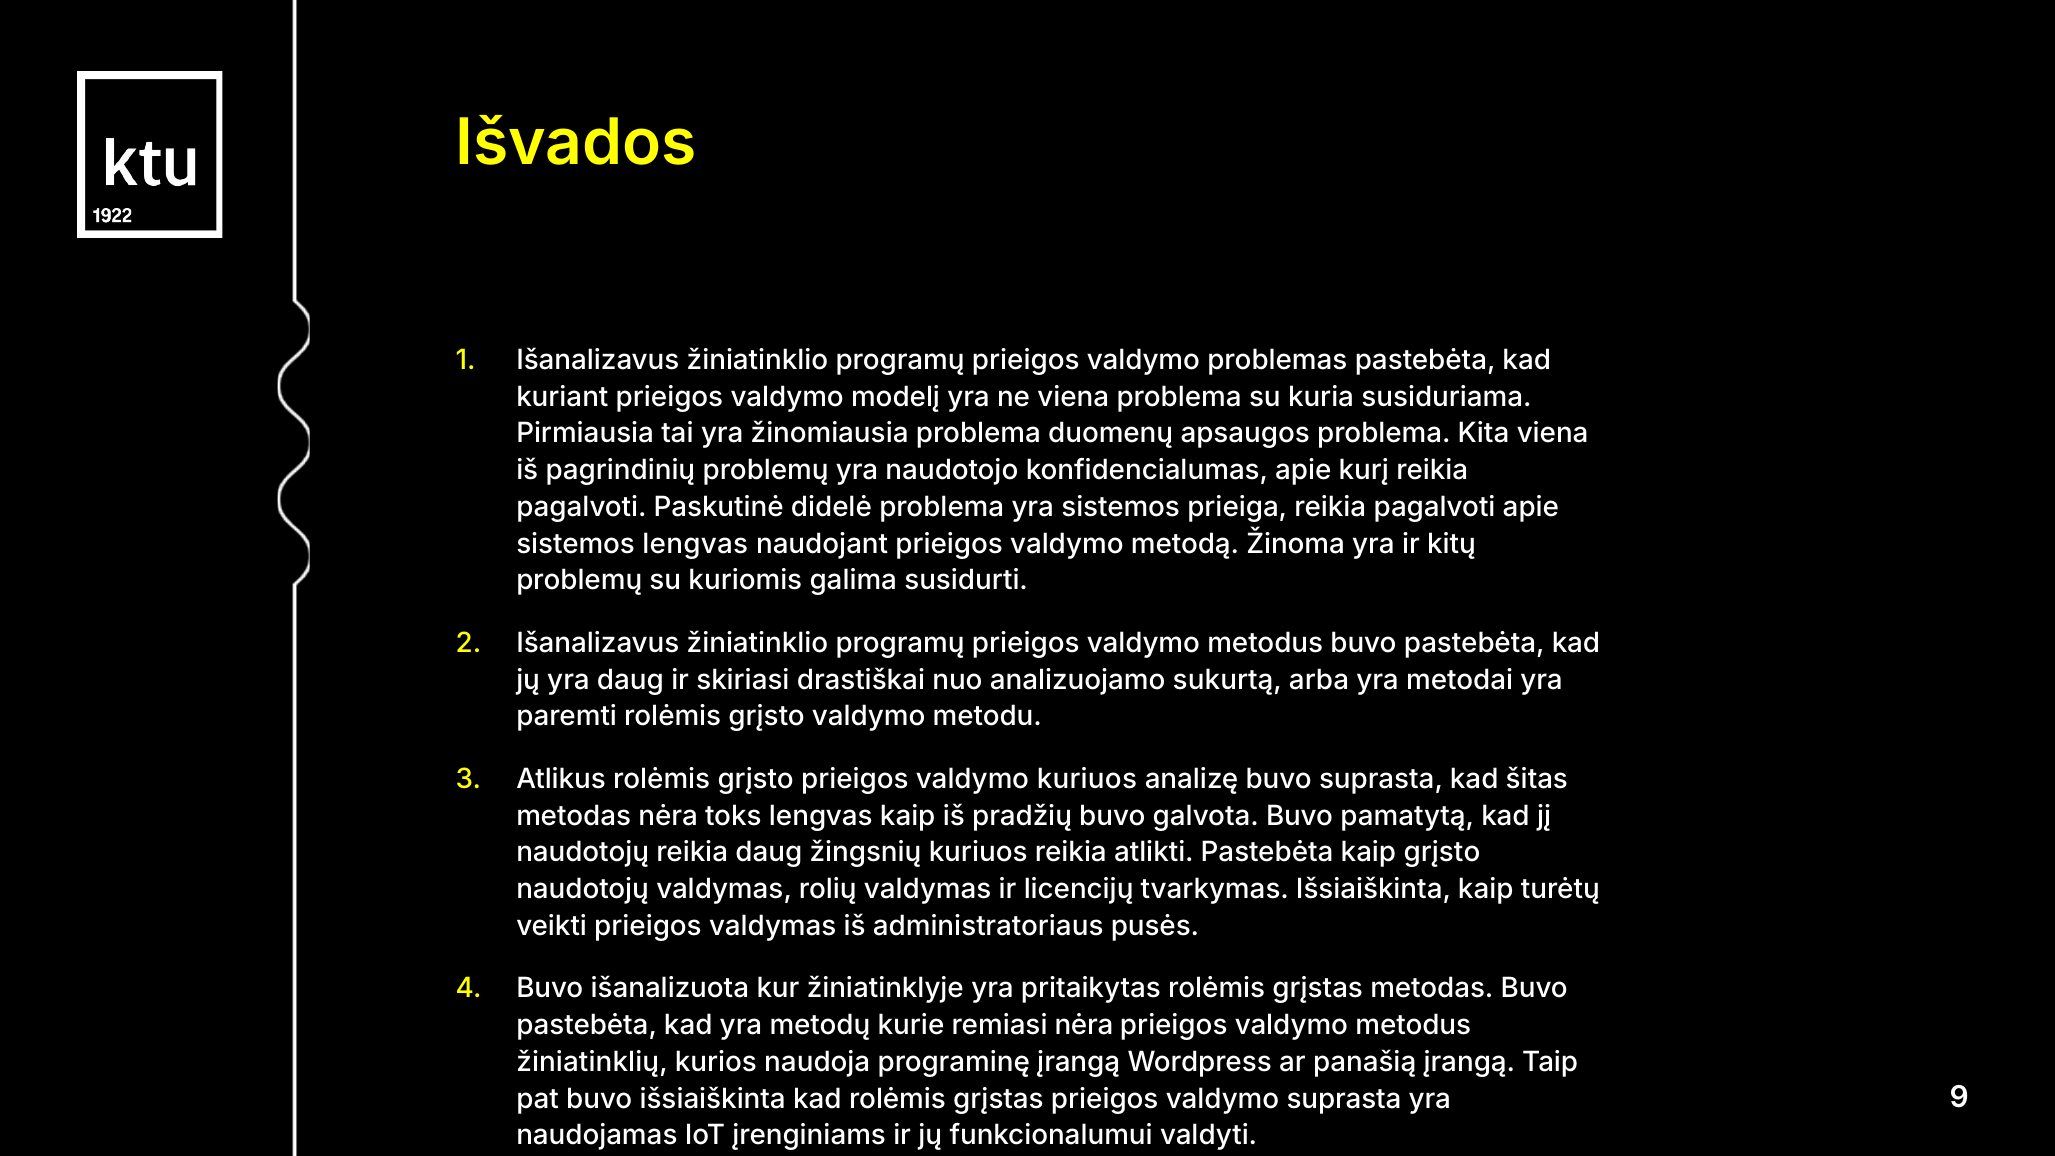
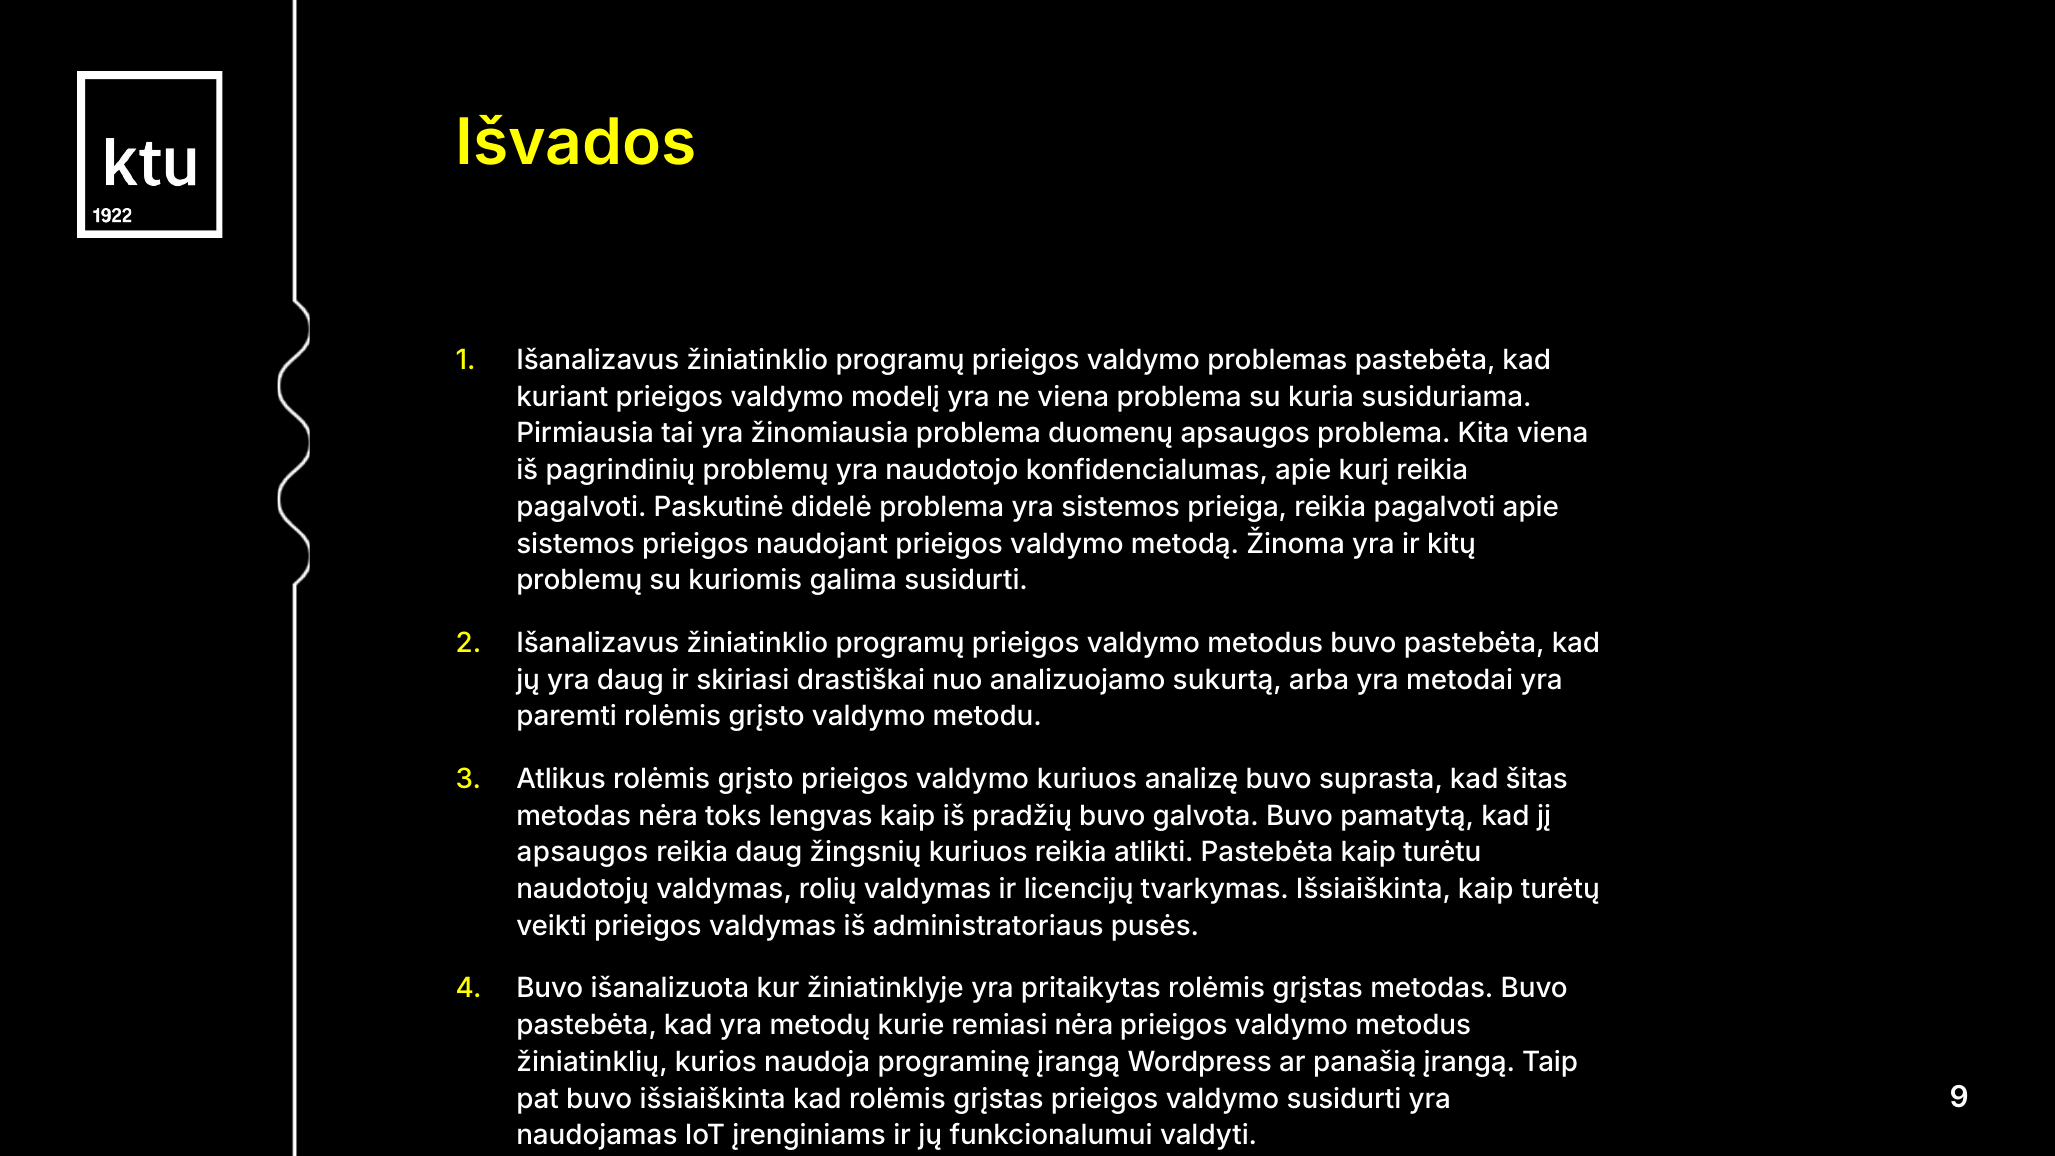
sistemos lengvas: lengvas -> prieigos (696, 544)
naudotojų: naudotojų -> apsaugos (582, 853)
kaip grįsto: grįsto -> turėtu (1442, 853)
valdymo suprasta: suprasta -> susidurti (1344, 1099)
